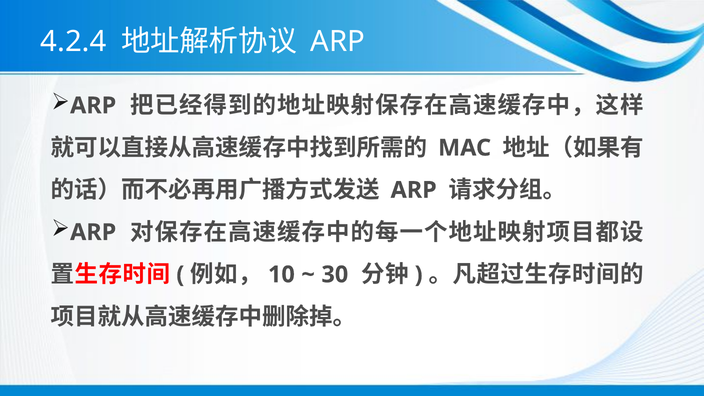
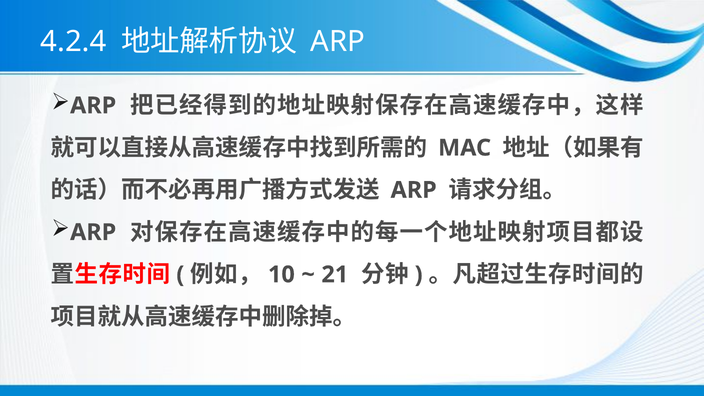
30: 30 -> 21 (335, 275)
